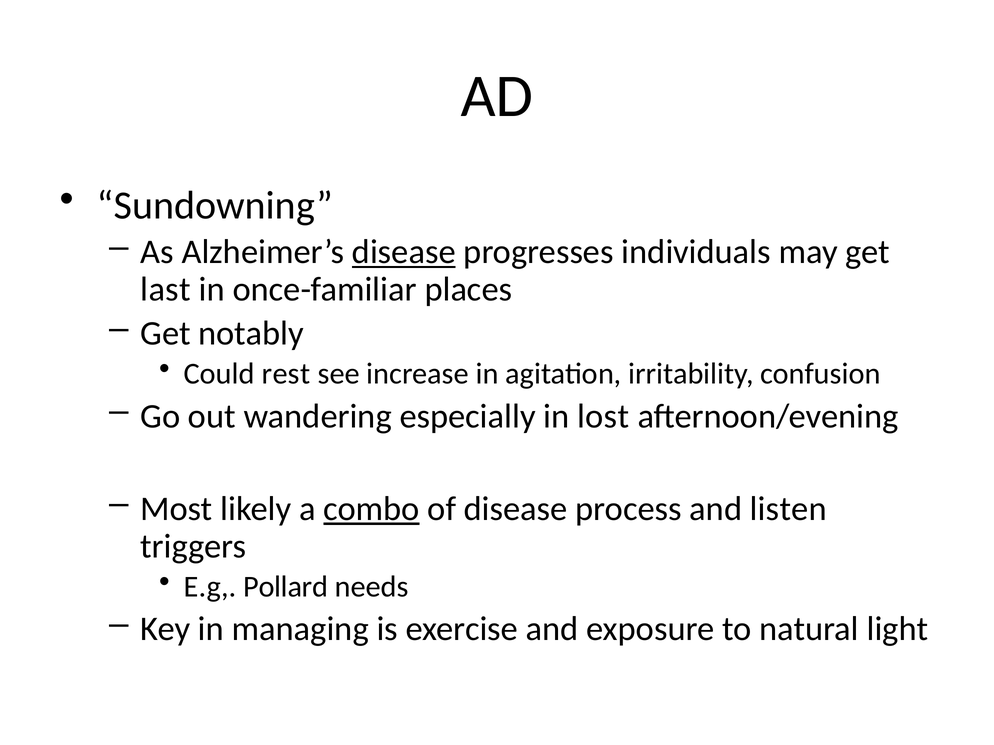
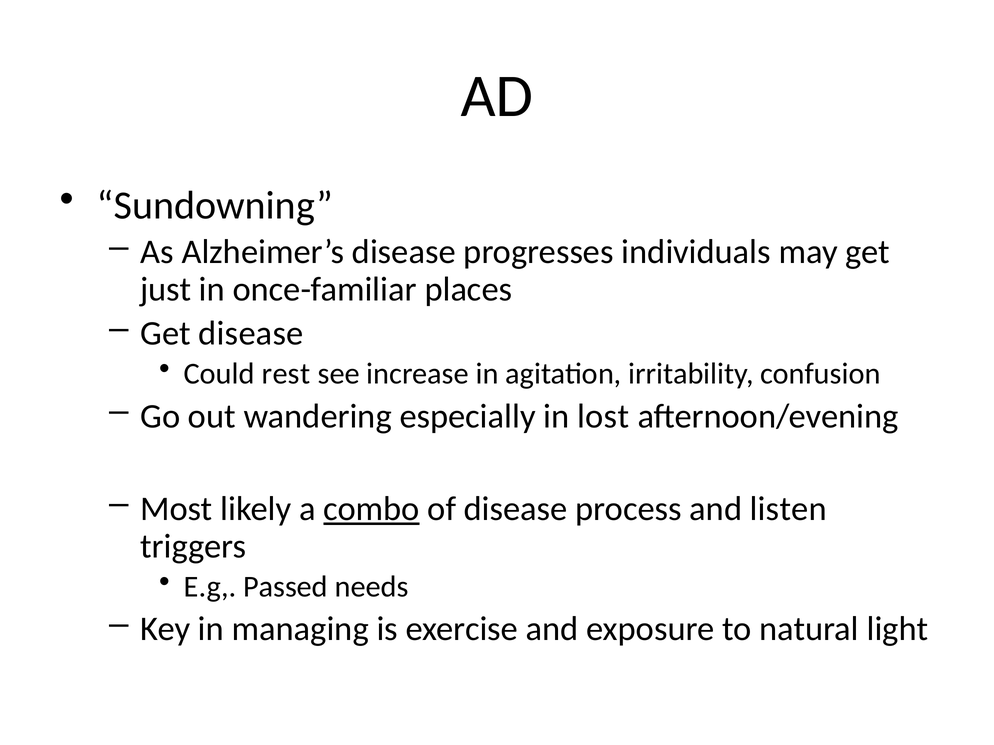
disease underline: present -> none (404, 252)
last: last -> just (166, 290)
Get notably: notably -> disease (251, 334)
Pollard: Pollard -> Passed (285, 587)
